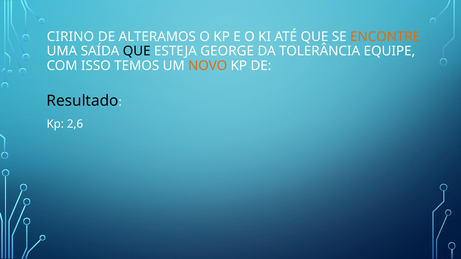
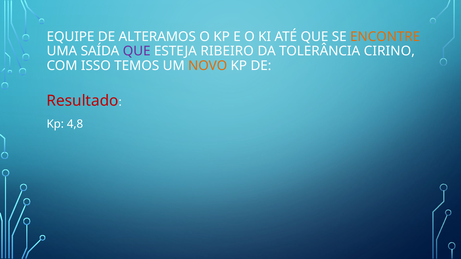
CIRINO: CIRINO -> EQUIPE (71, 37)
QUE colour: black -> purple (137, 51)
GEORGE: GEORGE -> RIBEIRO (227, 51)
EQUIPE: EQUIPE -> CIRINO (389, 51)
Resultado colour: black -> red (83, 101)
2,6: 2,6 -> 4,8 (75, 124)
